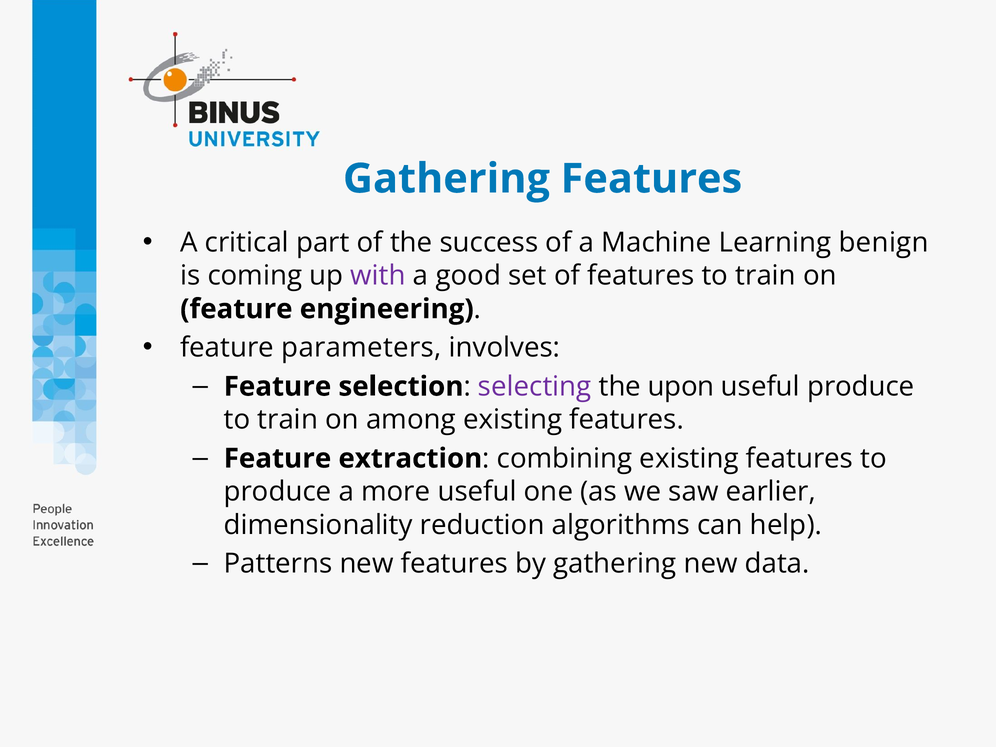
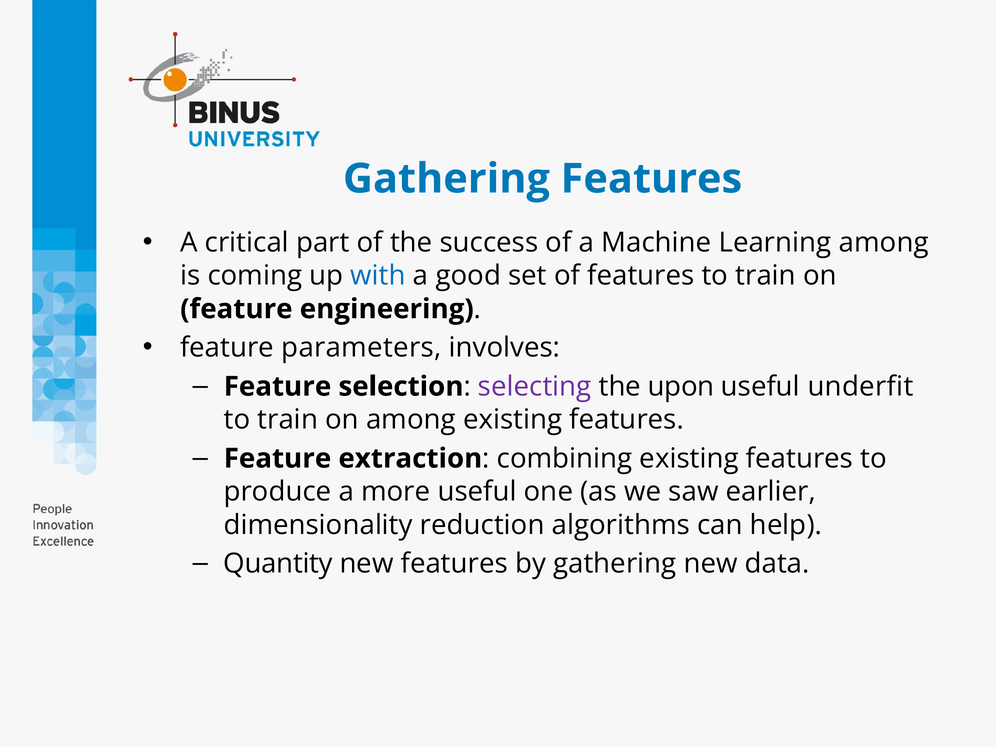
Learning benign: benign -> among (884, 243)
with colour: purple -> blue (378, 276)
useful produce: produce -> underfit (861, 387)
Patterns: Patterns -> Quantity (278, 564)
